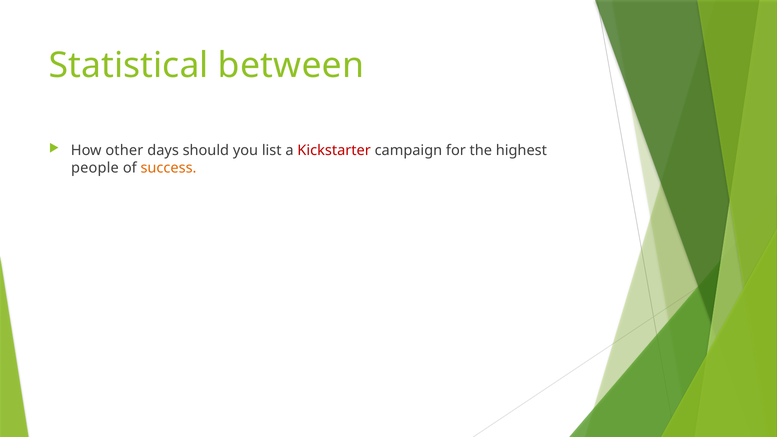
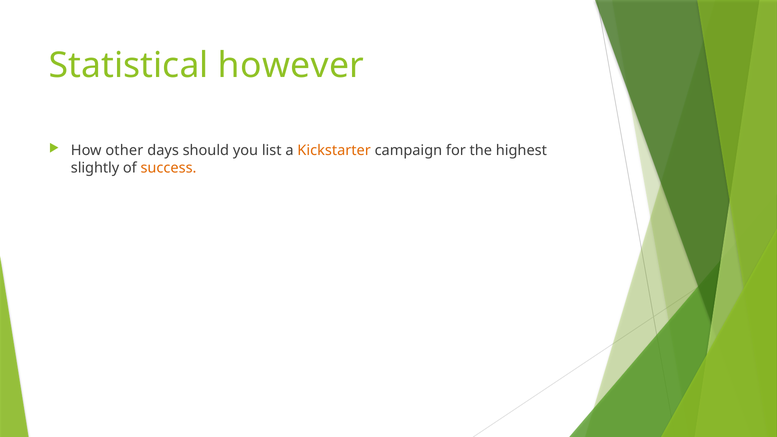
between: between -> however (291, 66)
Kickstarter colour: red -> orange (334, 150)
people: people -> slightly (95, 168)
